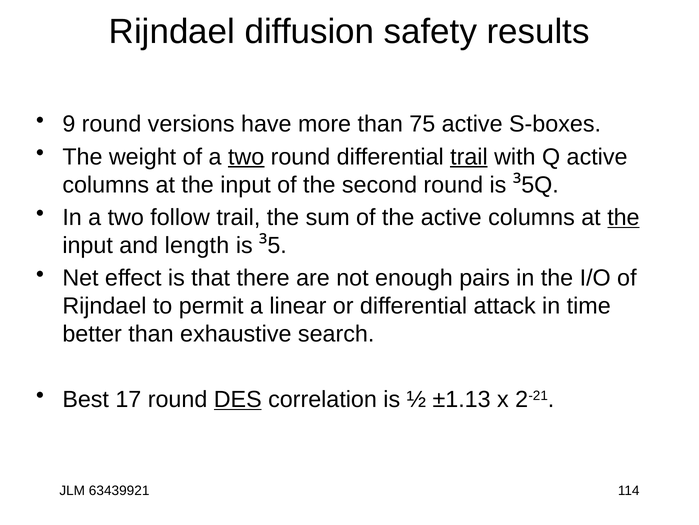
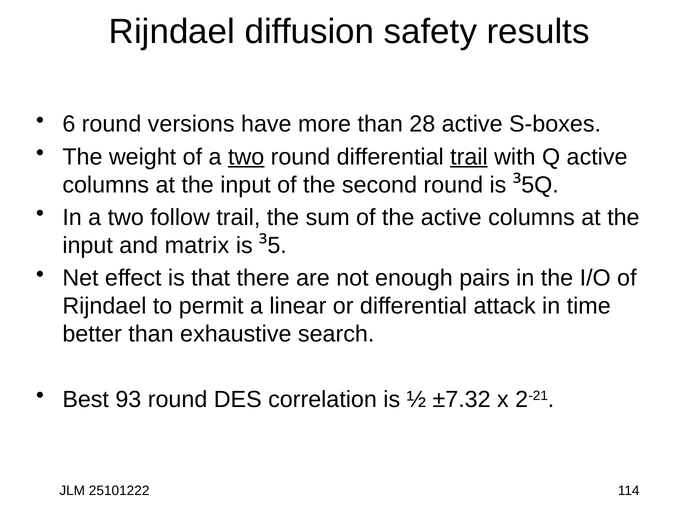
9: 9 -> 6 (69, 124)
75: 75 -> 28 (422, 124)
the underline: present -> none (623, 217)
length: length -> matrix (197, 245)
17: 17 -> 93 (128, 399)
DES underline: present -> none (238, 399)
±1.13: ±1.13 -> ±7.32 (462, 399)
63439921: 63439921 -> 25101222 (119, 490)
